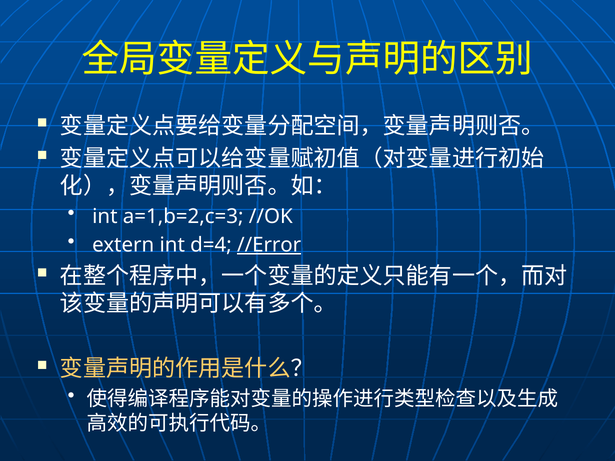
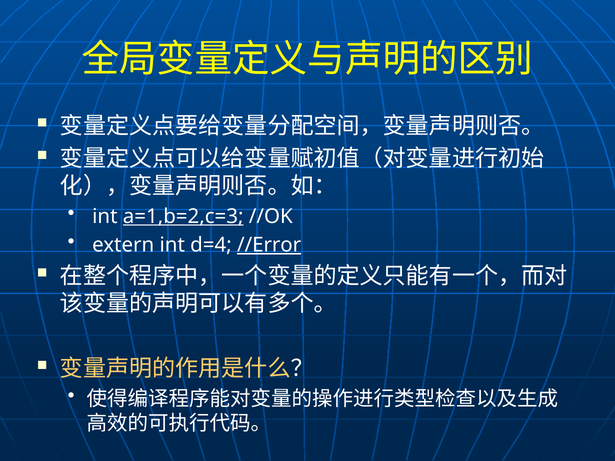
a=1,b=2,c=3 underline: none -> present (183, 216)
